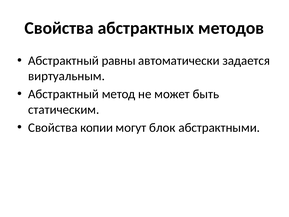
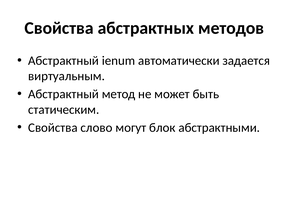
равны: равны -> ienum (118, 61)
копии: копии -> слово (97, 127)
